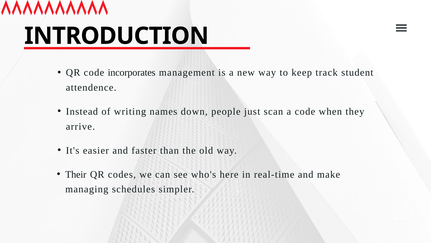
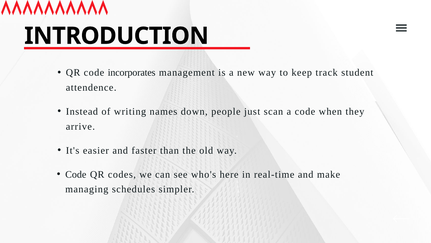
Their: Their -> Code (76, 174)
